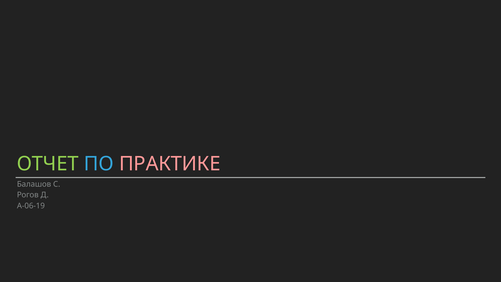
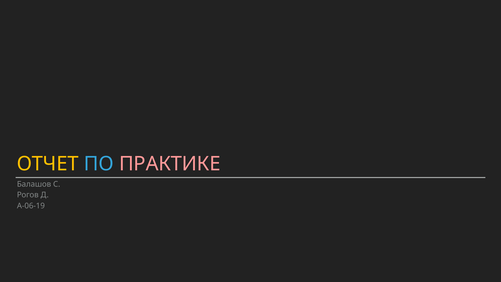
ОТЧЕТ colour: light green -> yellow (48, 164)
